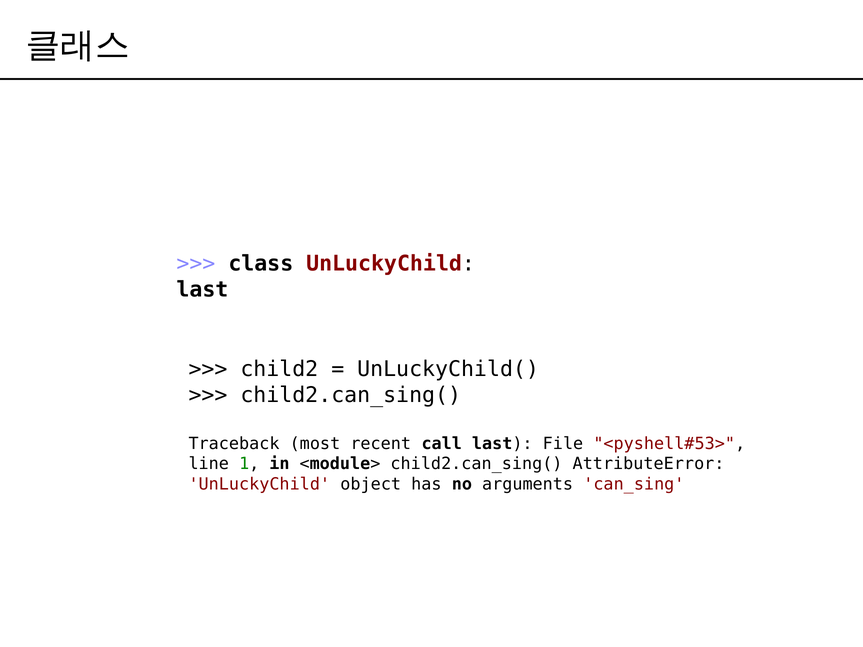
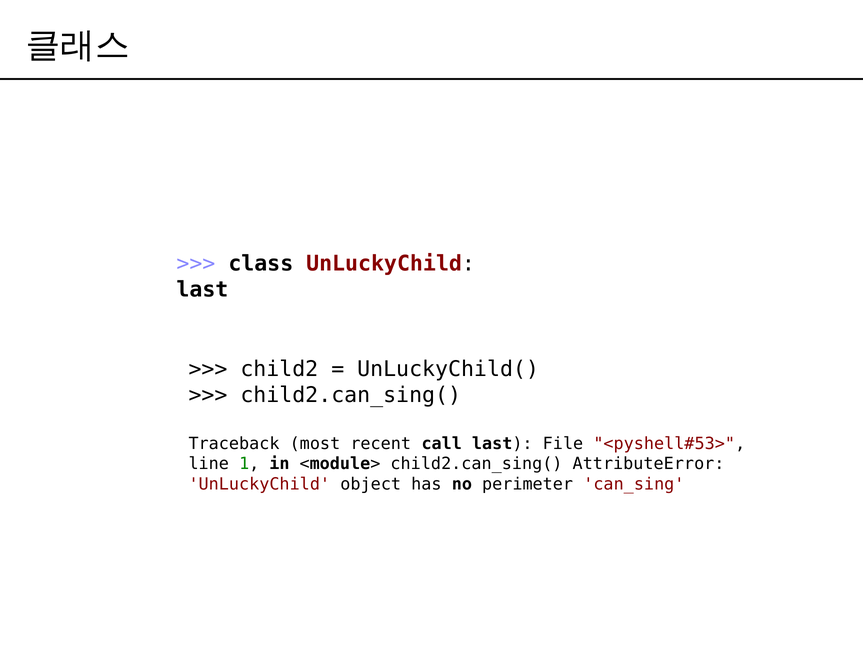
arguments: arguments -> perimeter (528, 484)
